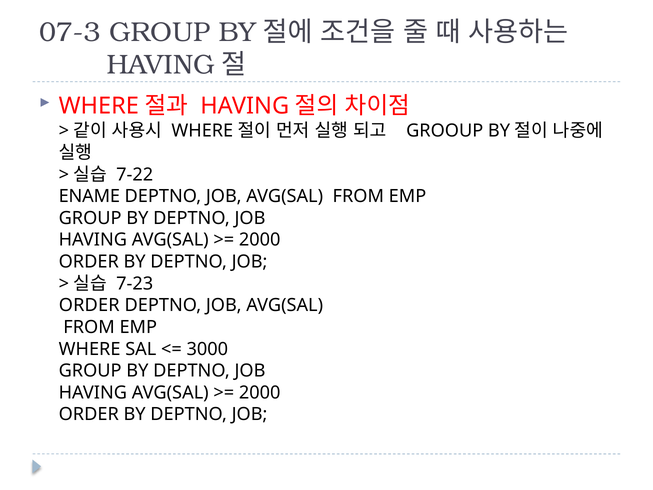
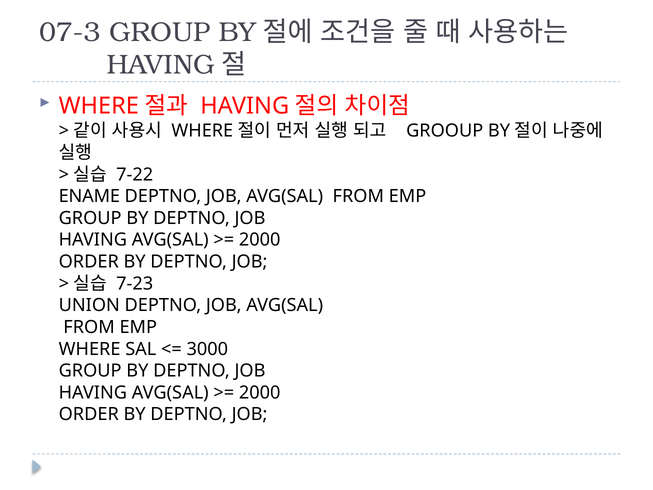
ORDER: ORDER -> UNION (89, 305)
